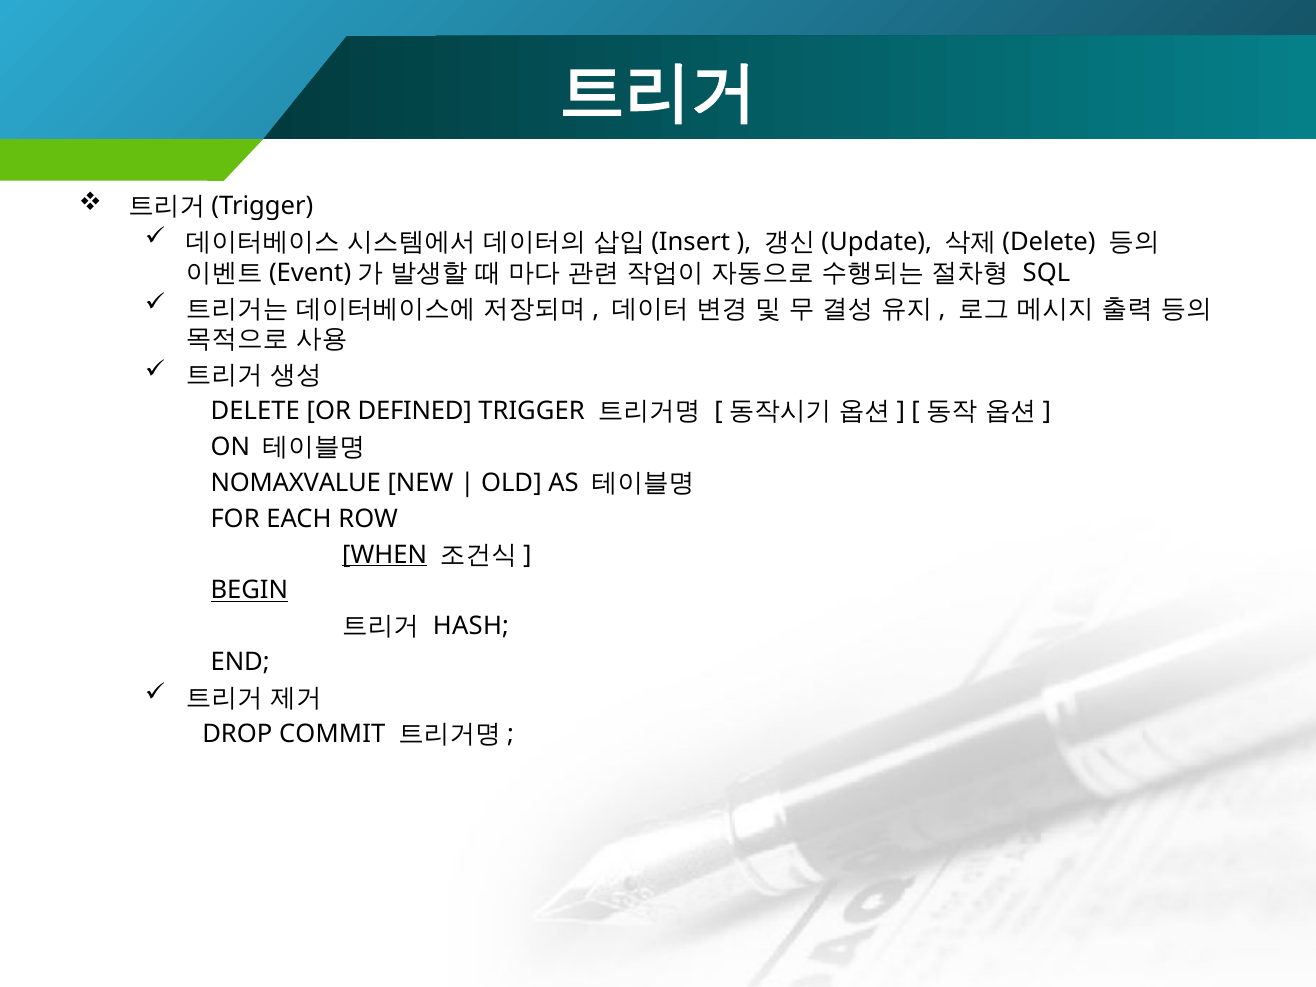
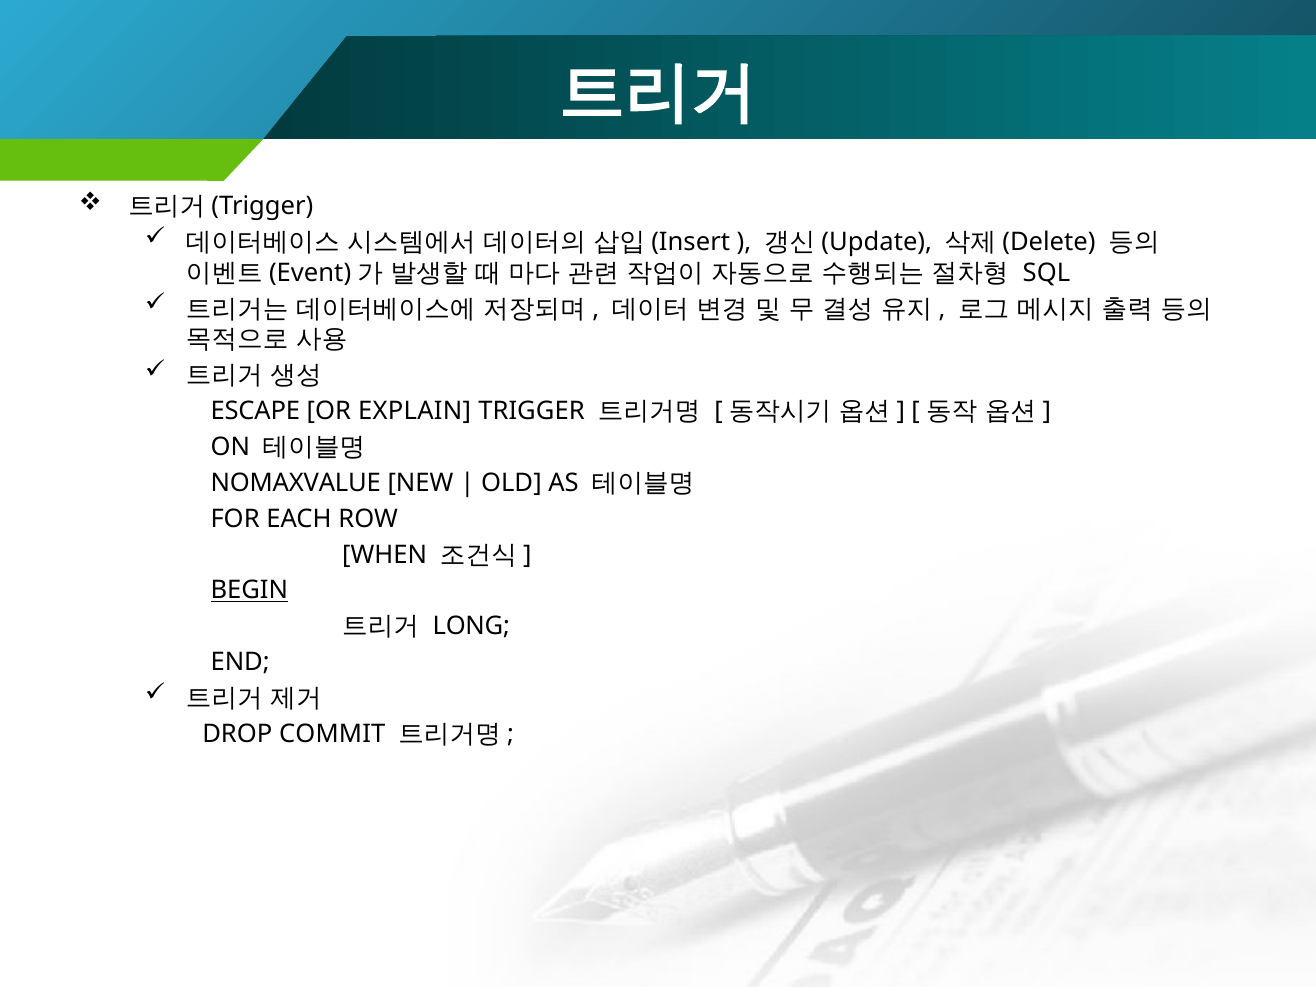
DELETE: DELETE -> ESCAPE (255, 411)
DEFINED: DEFINED -> EXPLAIN (415, 411)
WHEN underline: present -> none (385, 555)
HASH: HASH -> LONG (471, 626)
